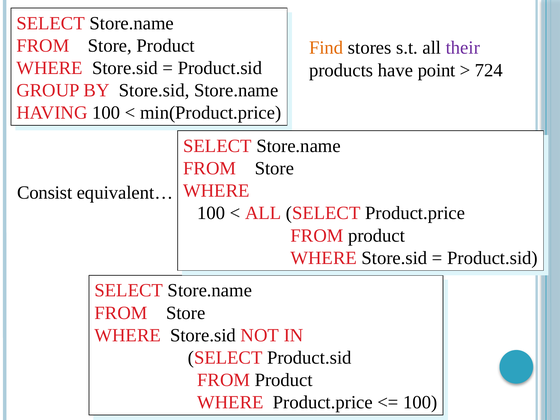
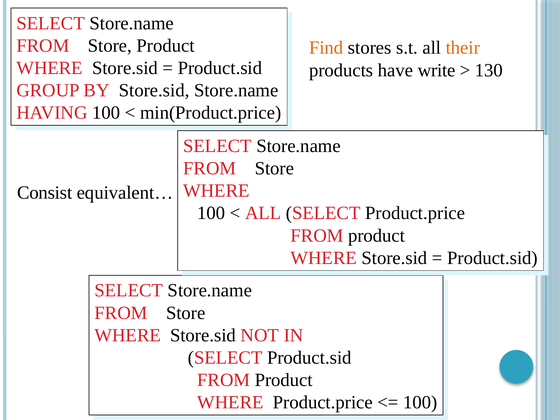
their colour: purple -> orange (463, 48)
point: point -> write (437, 70)
724: 724 -> 130 (489, 70)
